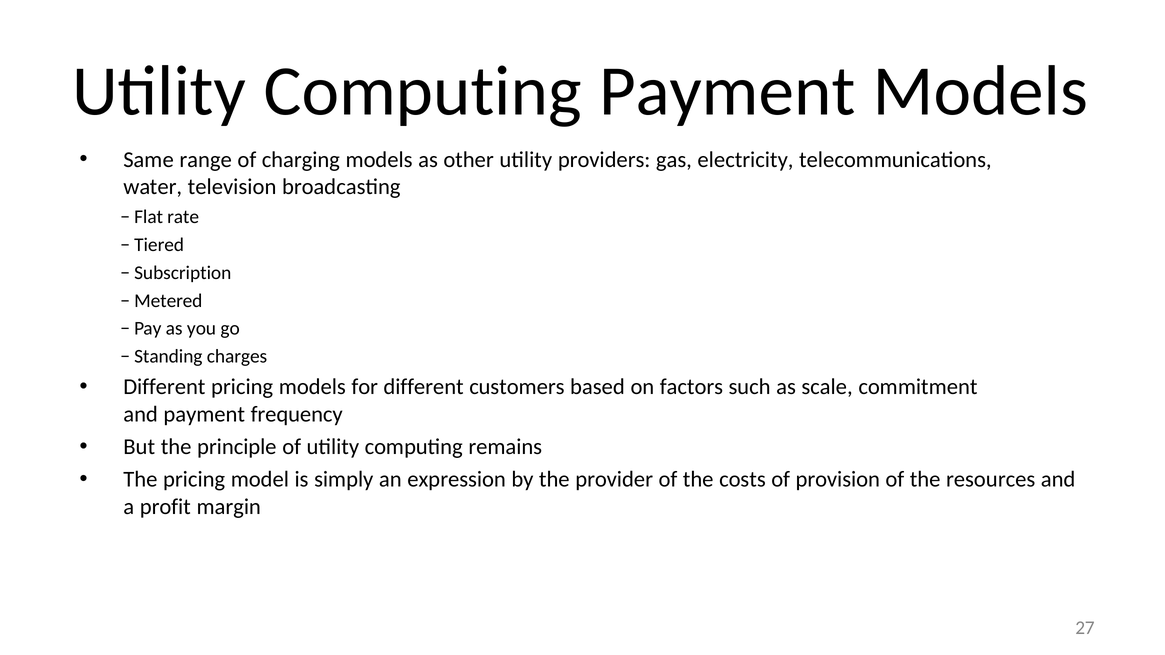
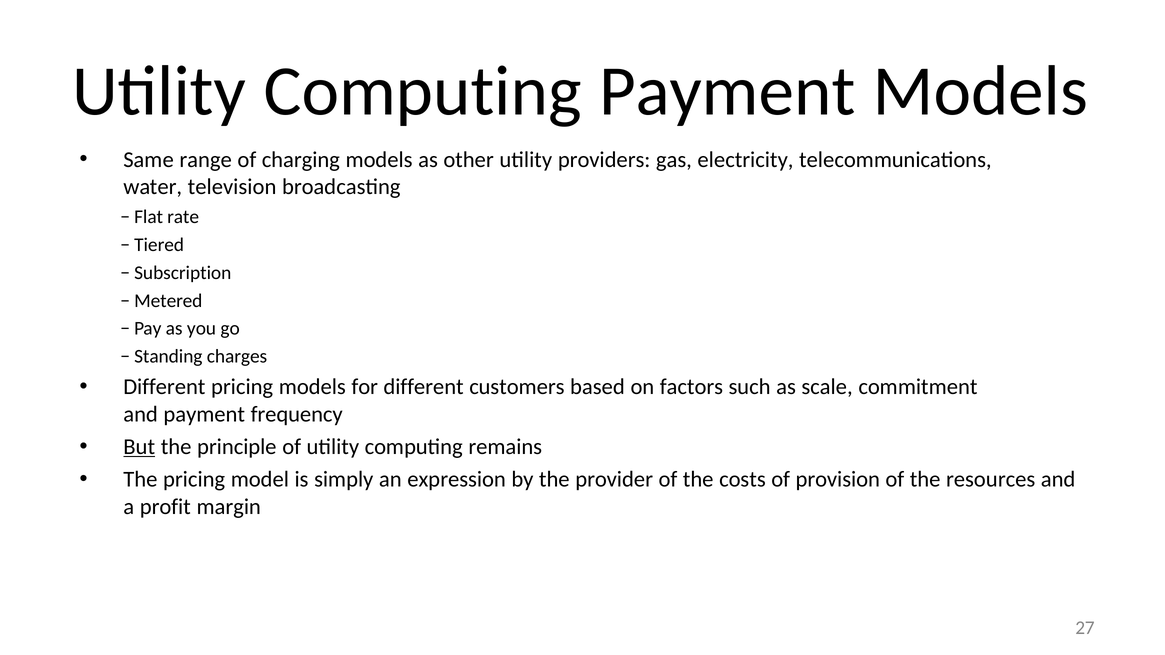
But underline: none -> present (139, 447)
